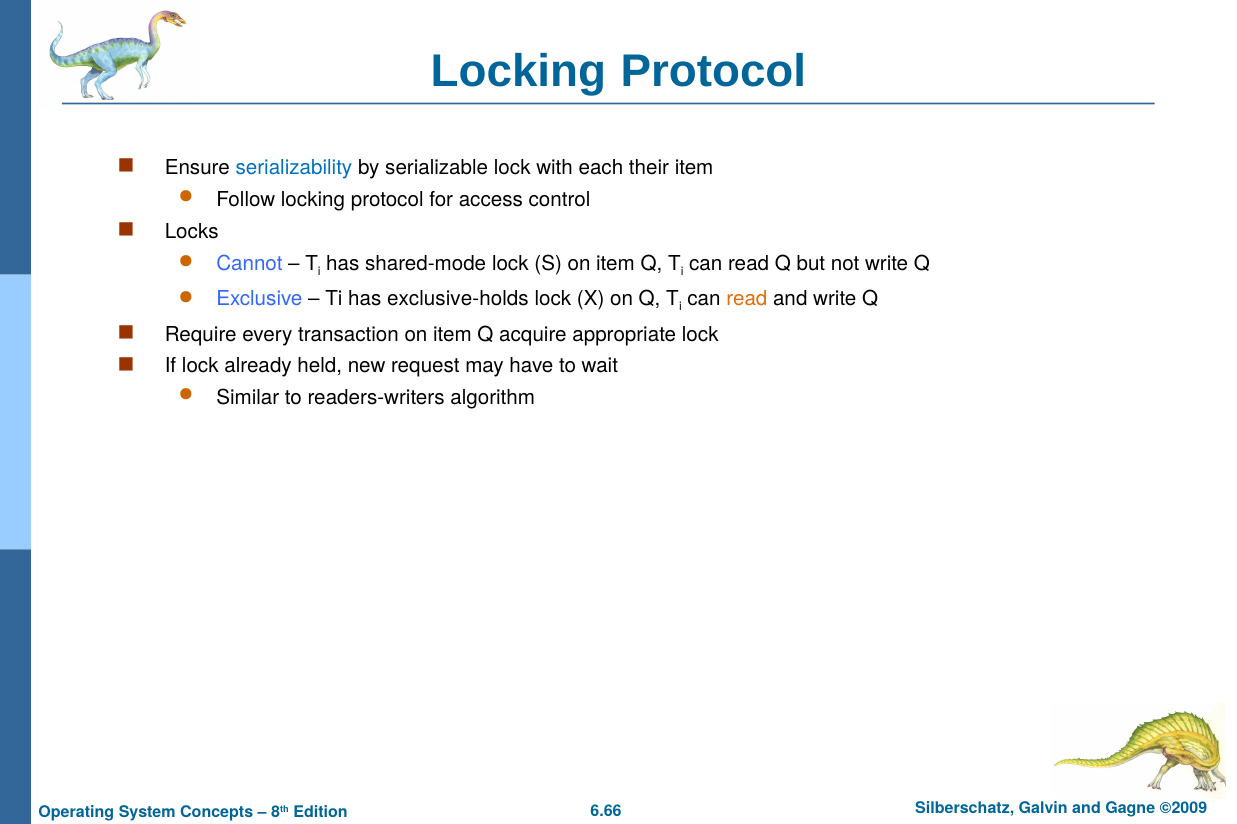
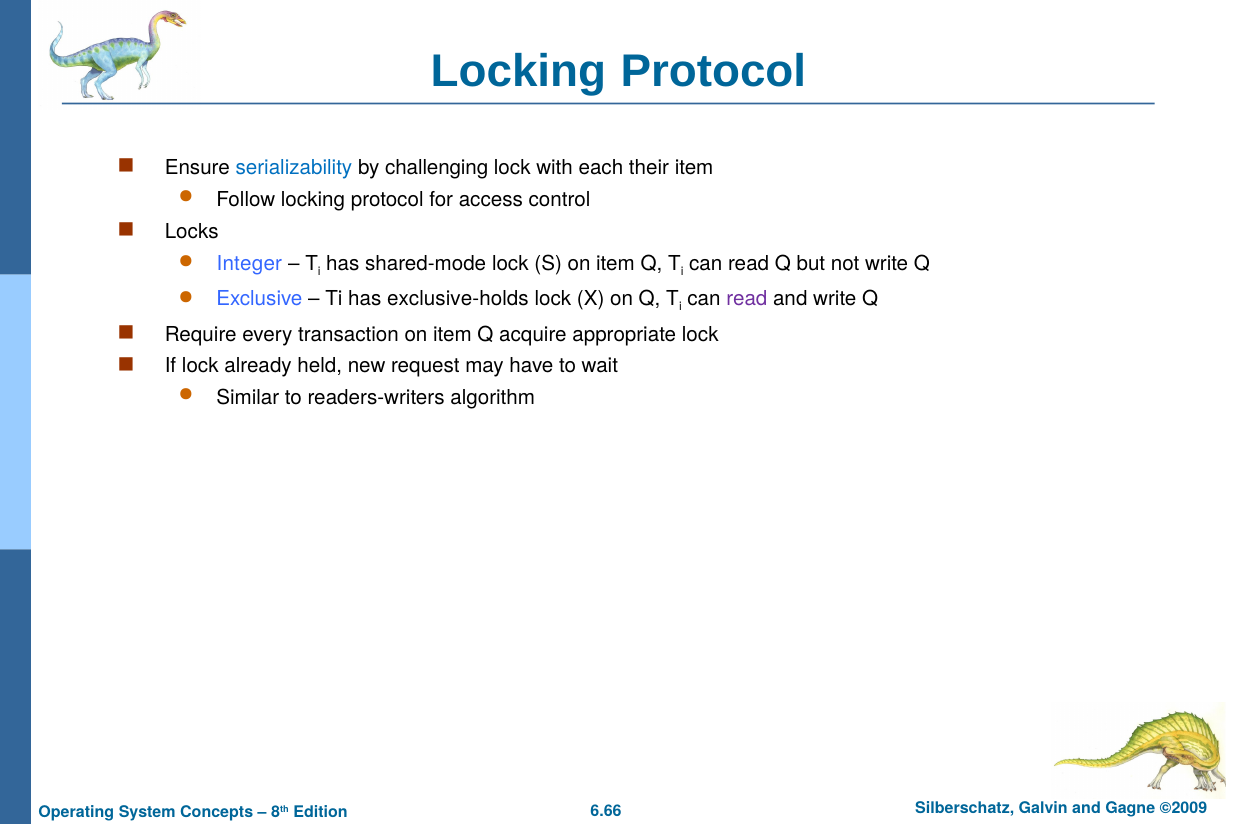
serializable: serializable -> challenging (437, 168)
Cannot: Cannot -> Integer (249, 264)
read colour: orange -> purple (747, 299)
